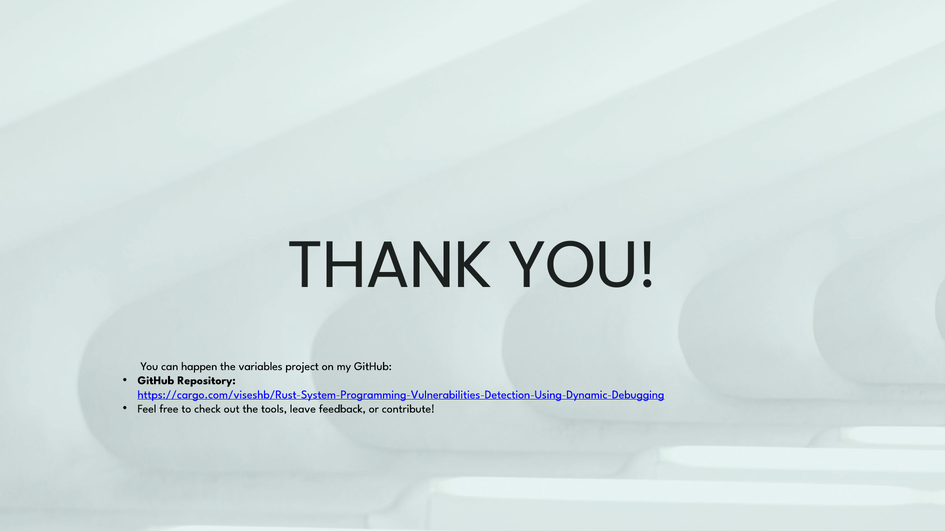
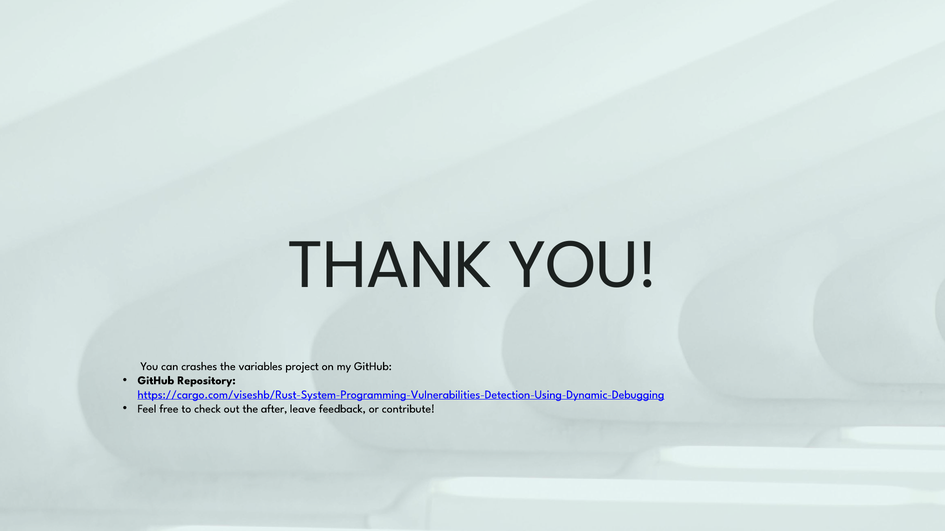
happen: happen -> crashes (199, 367)
tools: tools -> after (274, 409)
